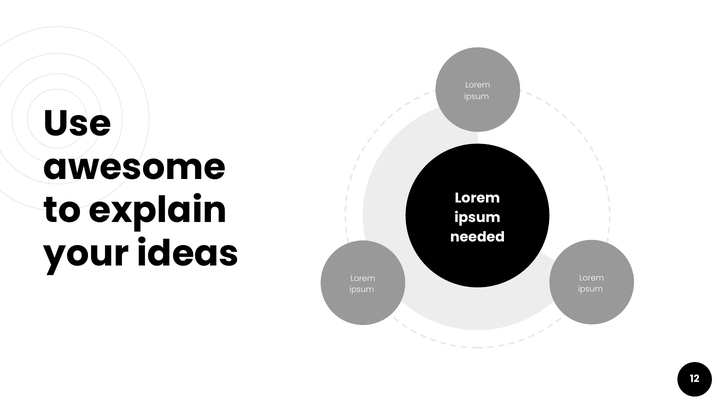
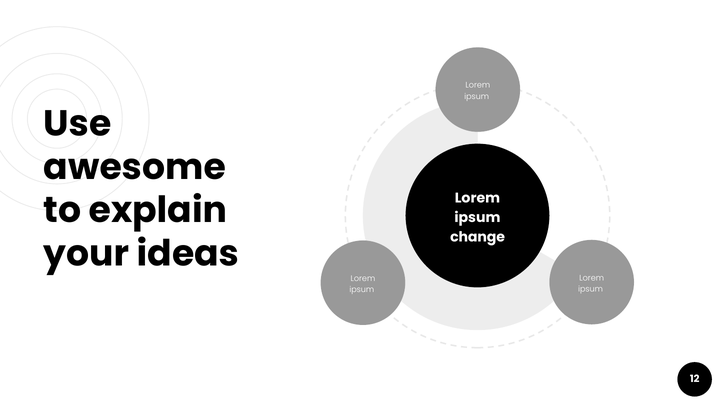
needed: needed -> change (478, 237)
